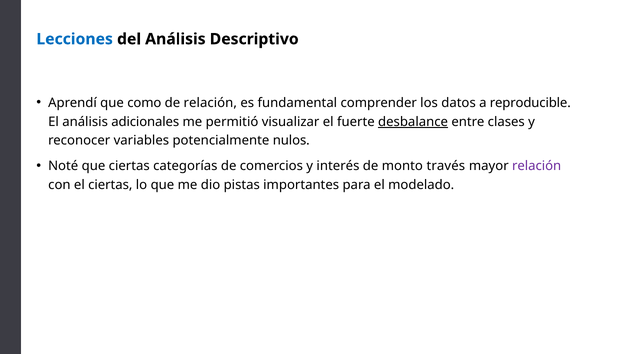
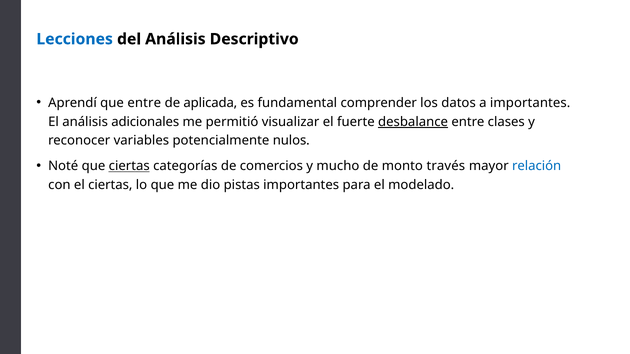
que como: como -> entre (144, 103)
de relación: relación -> aplicada (210, 103)
a reproducible: reproducible -> importantes (530, 103)
ciertas underline: none -> present (129, 166)
interés: interés -> mucho (338, 166)
relación colour: purple -> blue (537, 166)
